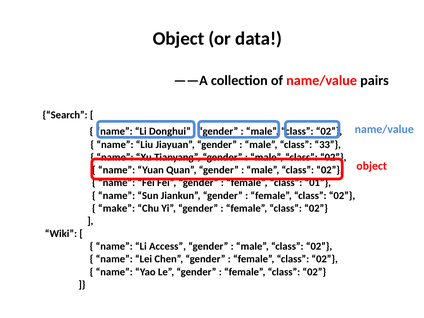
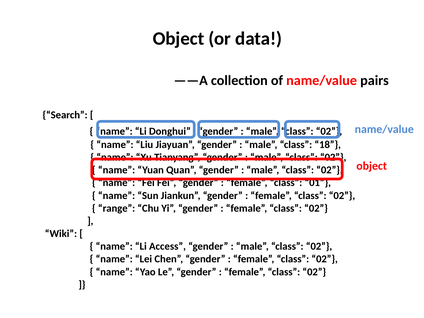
33: 33 -> 18 (328, 145)
make: make -> range (117, 208)
